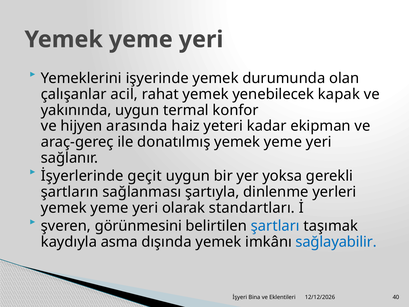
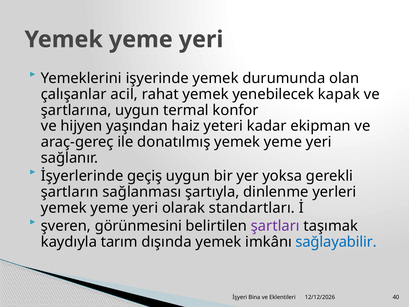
yakınında: yakınında -> şartlarına (76, 110)
arasında: arasında -> yaşından (137, 126)
geçit: geçit -> geçiş (145, 176)
şartları colour: blue -> purple (275, 226)
asma: asma -> tarım (119, 242)
